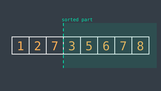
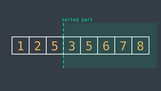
2 7: 7 -> 5 (55, 46)
